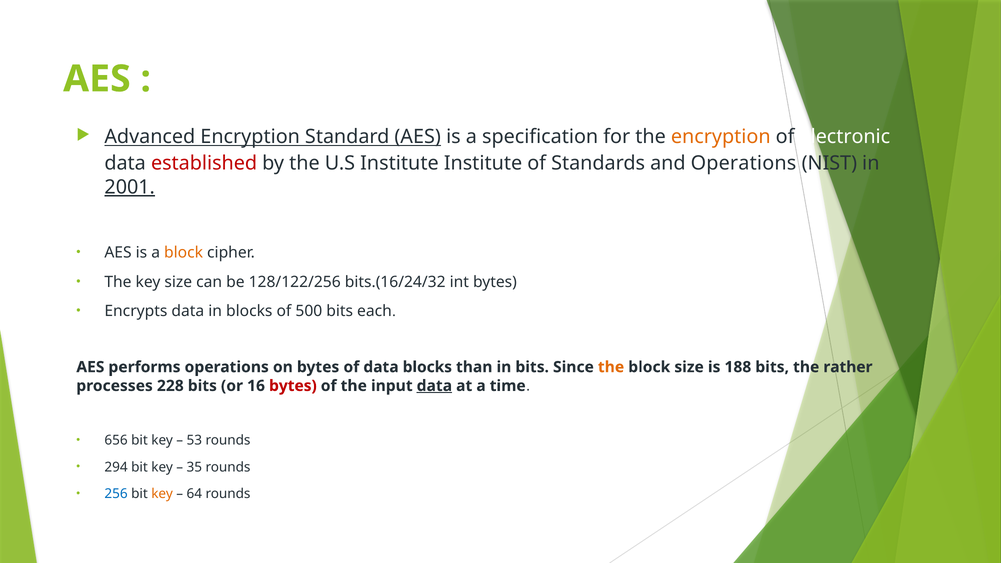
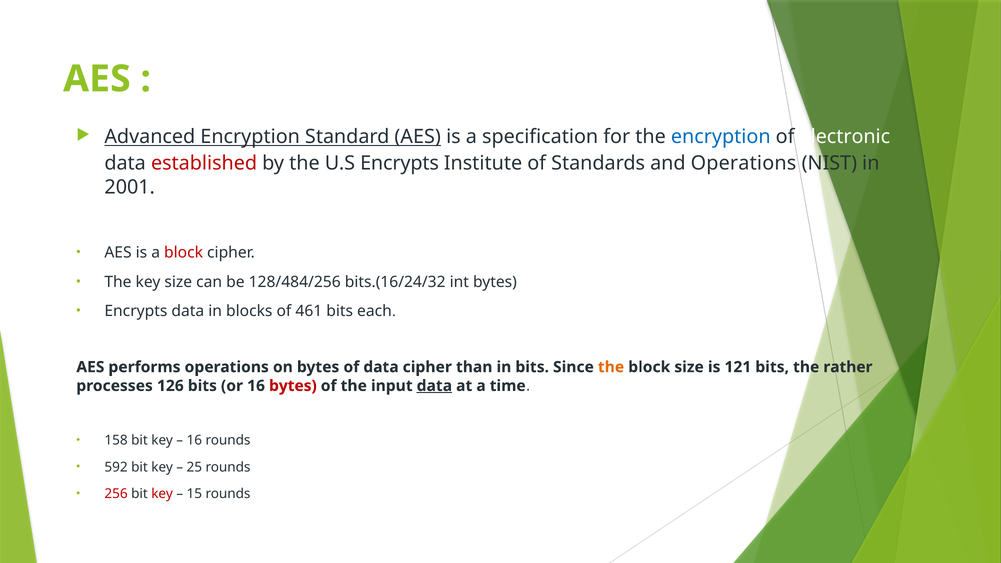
encryption colour: orange -> blue (721, 137)
U.S Institute: Institute -> Encrypts (400, 163)
2001 underline: present -> none (130, 187)
block colour: orange -> red (184, 253)
128/122/256: 128/122/256 -> 128/484/256 (295, 282)
500: 500 -> 461 (309, 311)
data blocks: blocks -> cipher (427, 367)
188: 188 -> 121 (738, 367)
228: 228 -> 126 (170, 386)
656: 656 -> 158 (116, 440)
53: 53 -> 16 (194, 440)
294: 294 -> 592 (116, 467)
35: 35 -> 25 (194, 467)
256 colour: blue -> red (116, 494)
key colour: orange -> red (162, 494)
64: 64 -> 15 (194, 494)
